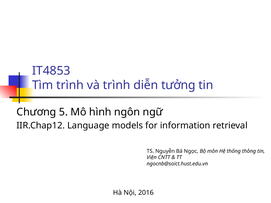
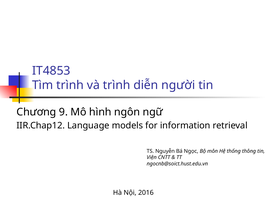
tưởng: tưởng -> người (178, 85)
5: 5 -> 9 (63, 112)
